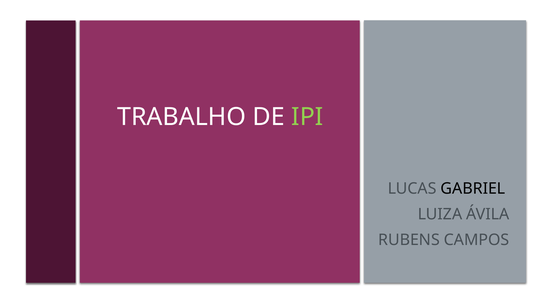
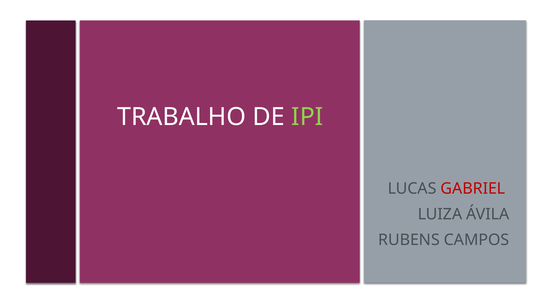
GABRIEL colour: black -> red (473, 189)
